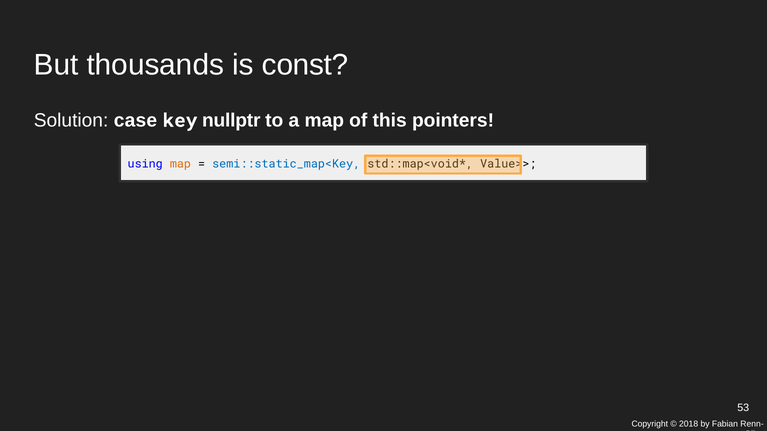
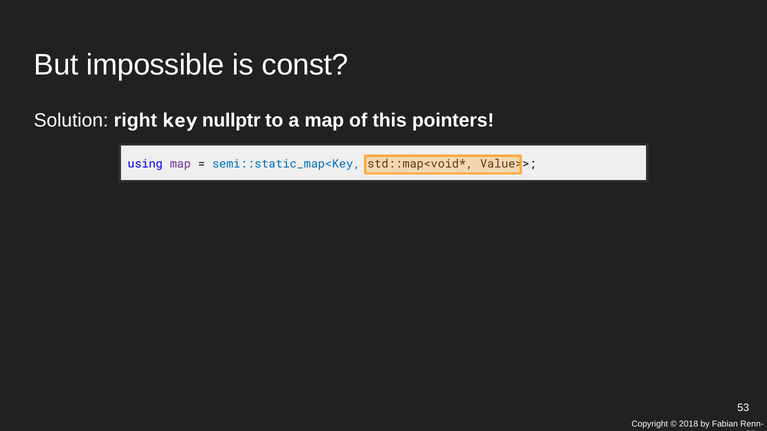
thousands: thousands -> impossible (155, 65)
case: case -> right (135, 121)
map colour: orange -> purple (180, 164)
